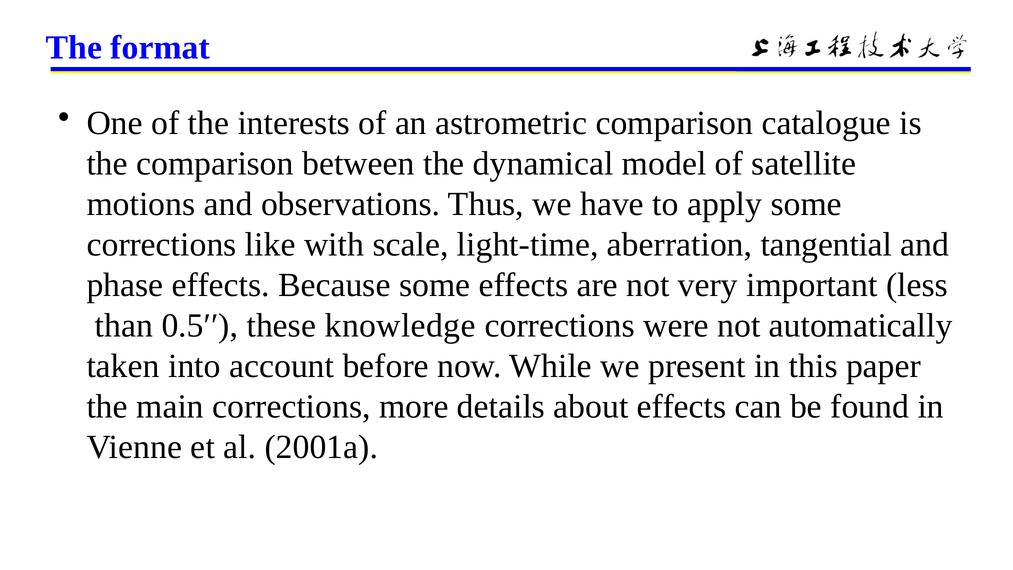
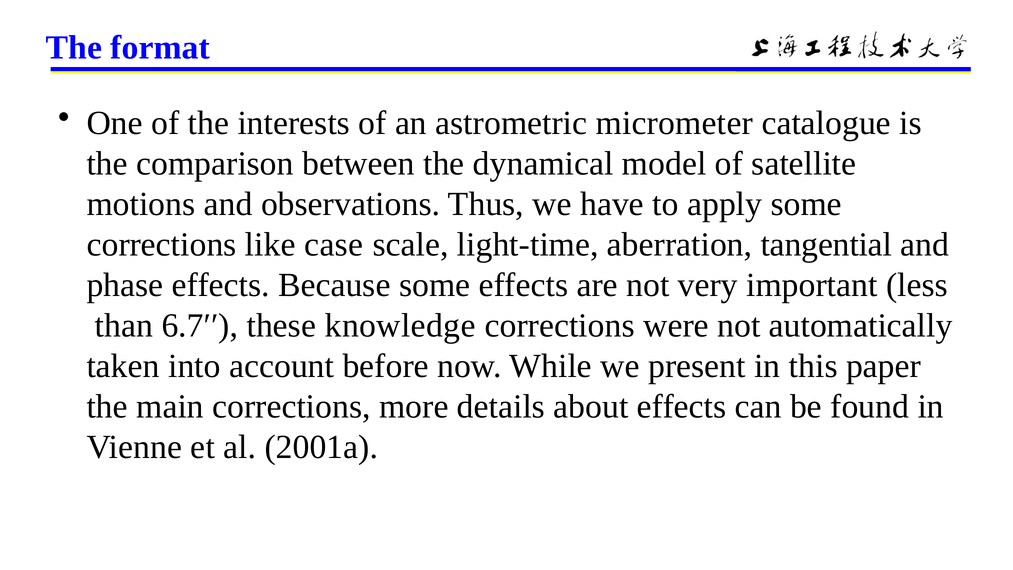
astrometric comparison: comparison -> micrometer (674, 123)
with: with -> case (334, 245)
0.5′′: 0.5′′ -> 6.7′′ (200, 326)
